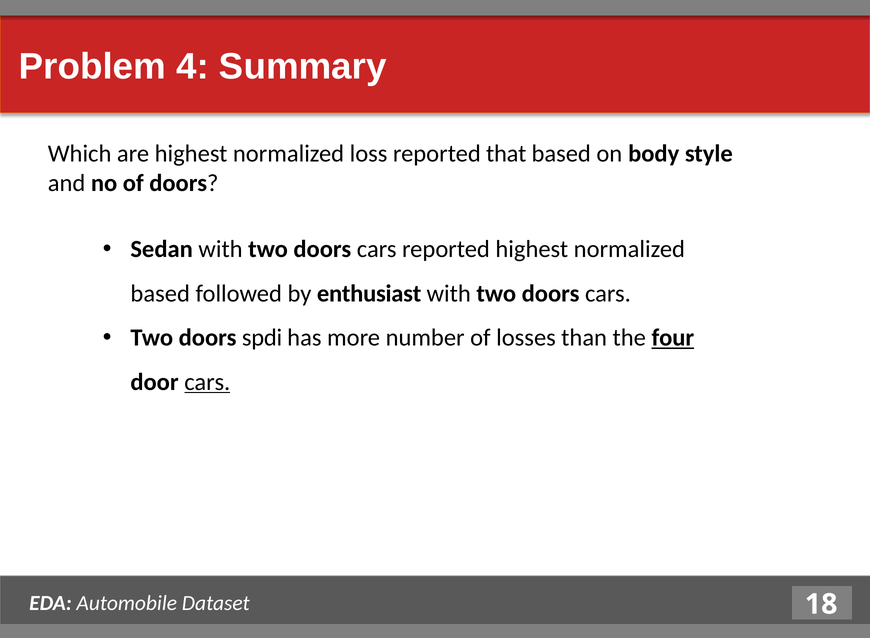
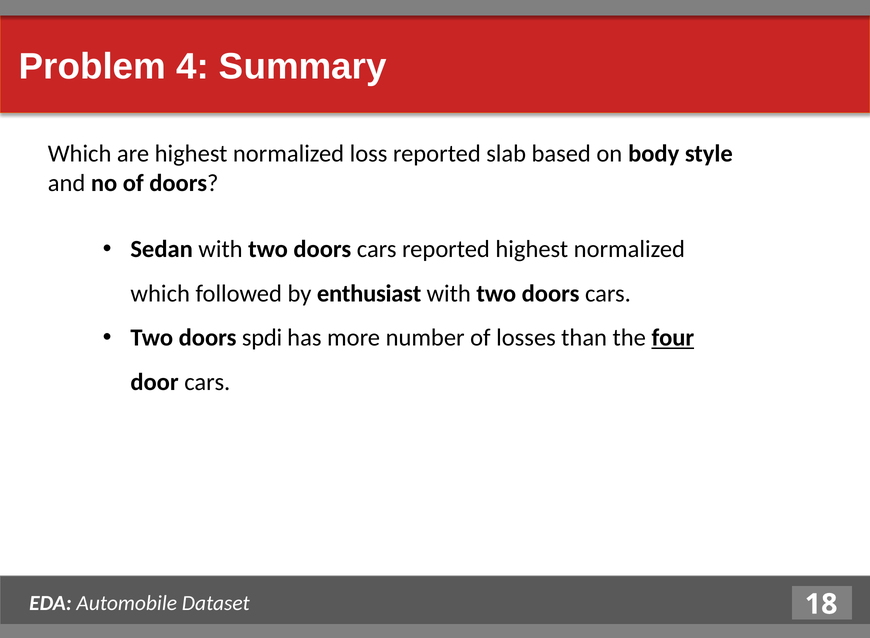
that: that -> slab (506, 153)
based: based -> which (160, 294)
cars underline: present -> none (207, 382)
